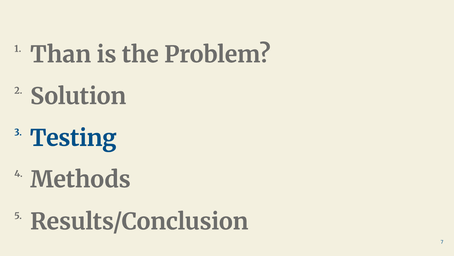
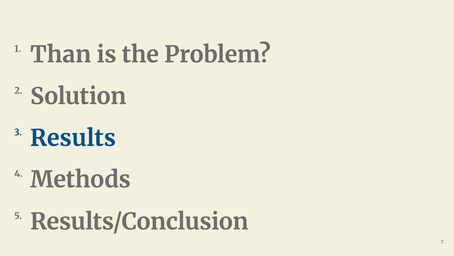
Testing: Testing -> Results (73, 138)
